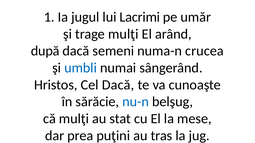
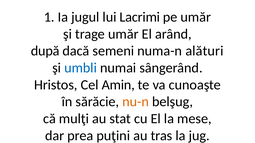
trage mulţi: mulţi -> umăr (123, 34)
crucea: crucea -> alături (204, 51)
Cel Dacă: Dacă -> Amin (118, 85)
nu-n colour: blue -> orange (136, 102)
